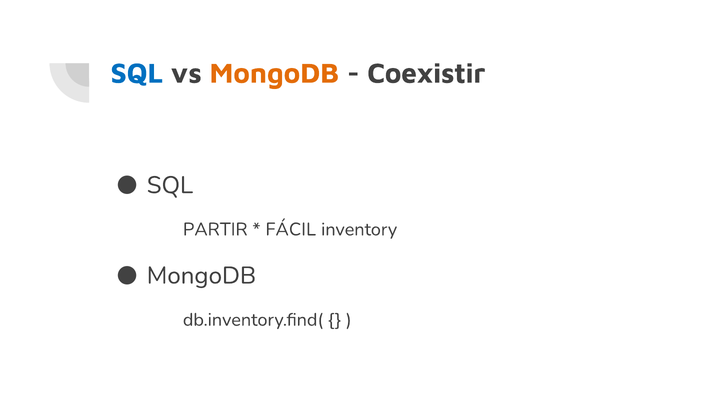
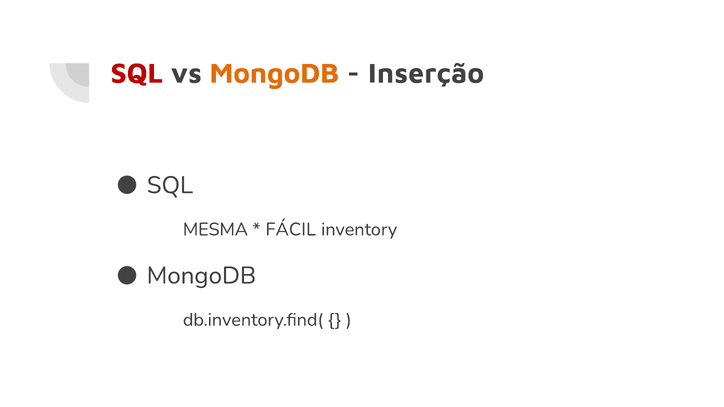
SQL colour: blue -> red (137, 74)
Coexistir: Coexistir -> Inserção (426, 74)
PARTIR: PARTIR -> MESMA (215, 230)
